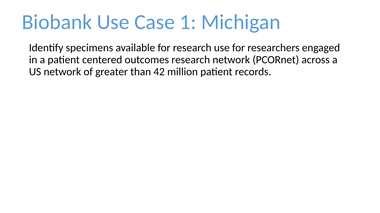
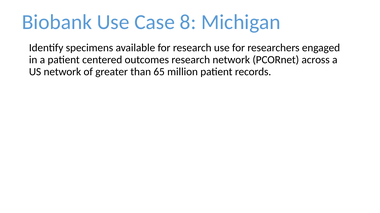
1: 1 -> 8 (188, 22)
42: 42 -> 65 (159, 72)
